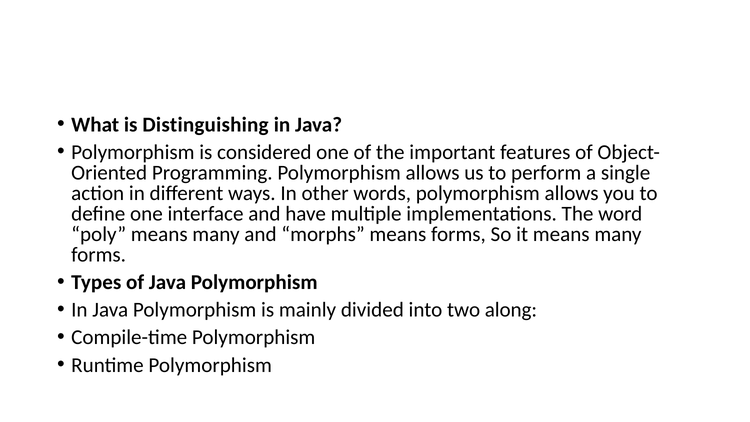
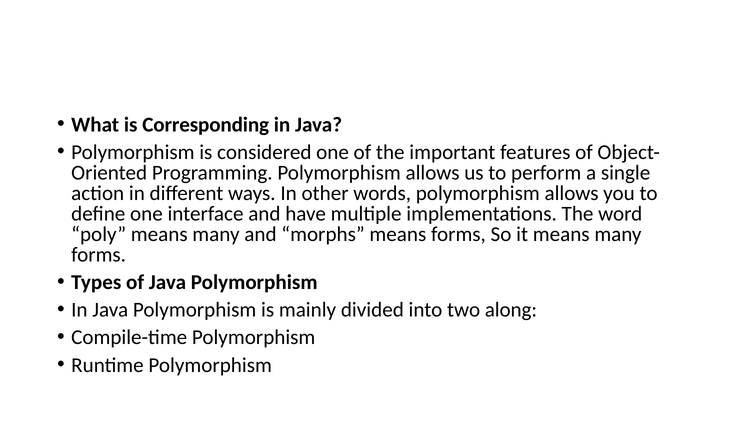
Distinguishing: Distinguishing -> Corresponding (206, 125)
